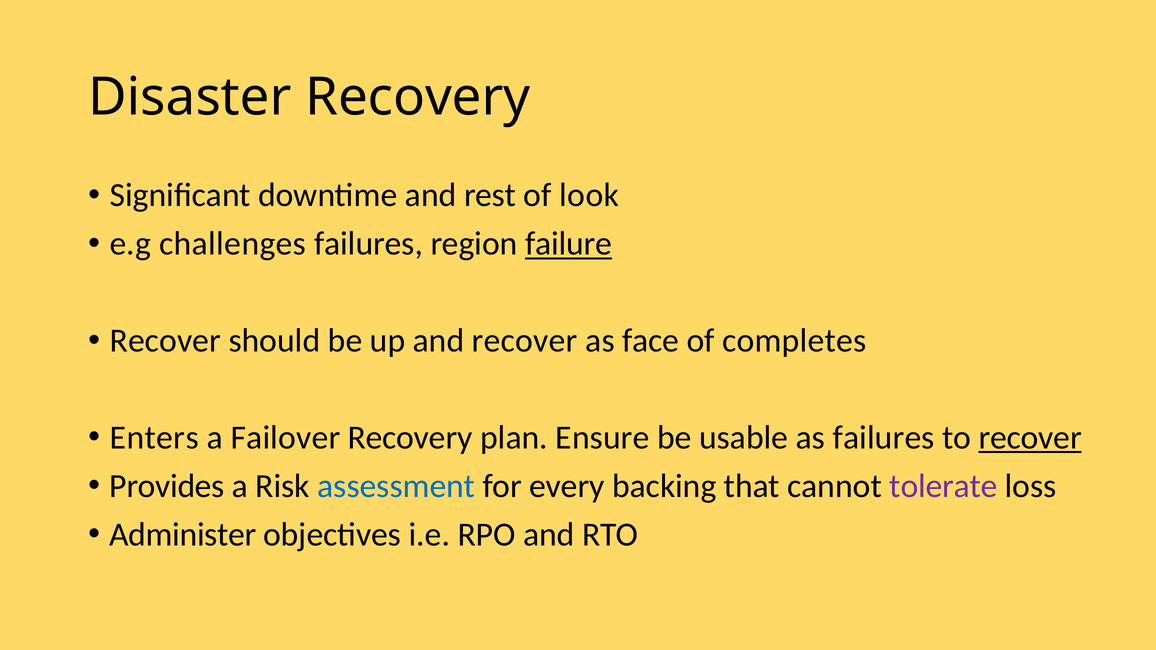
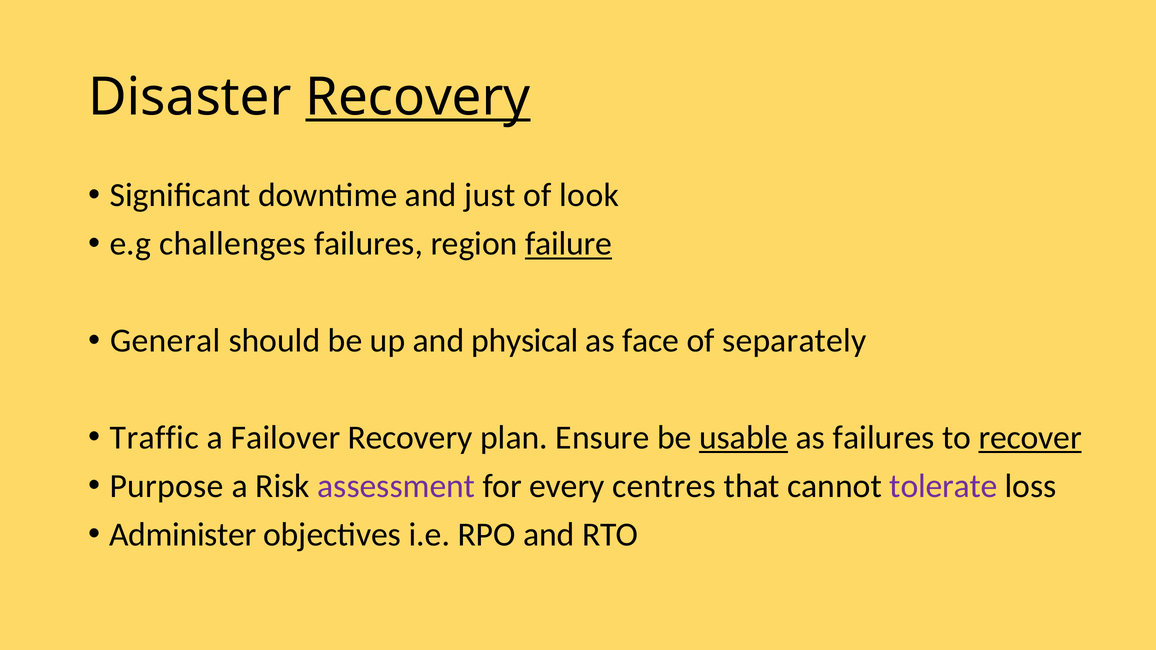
Recovery underline: none -> present (418, 97)
rest: rest -> just (490, 195)
Recover: Recover -> General (165, 341)
and recover: recover -> physical (525, 341)
completes: completes -> separately (794, 341)
Enters: Enters -> Traffic (154, 438)
usable underline: none -> present (744, 438)
Provides: Provides -> Purpose (167, 486)
assessment colour: blue -> purple (396, 486)
backing: backing -> centres (664, 486)
